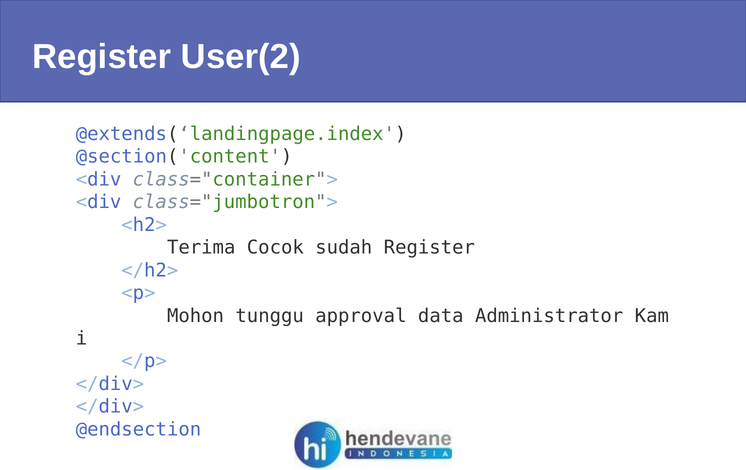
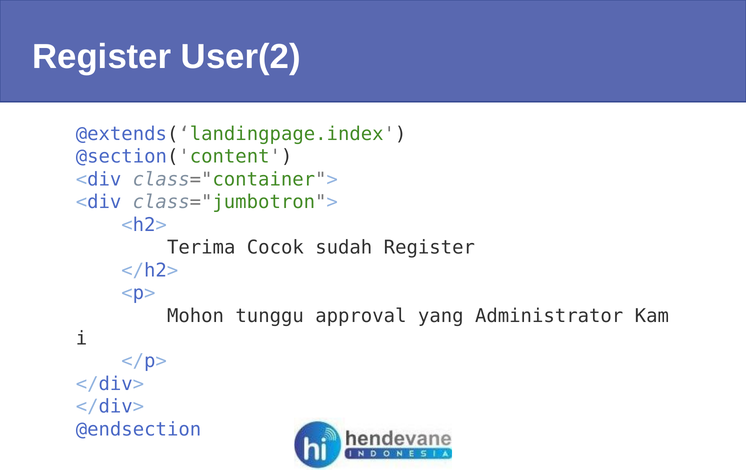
data: data -> yang (441, 316)
